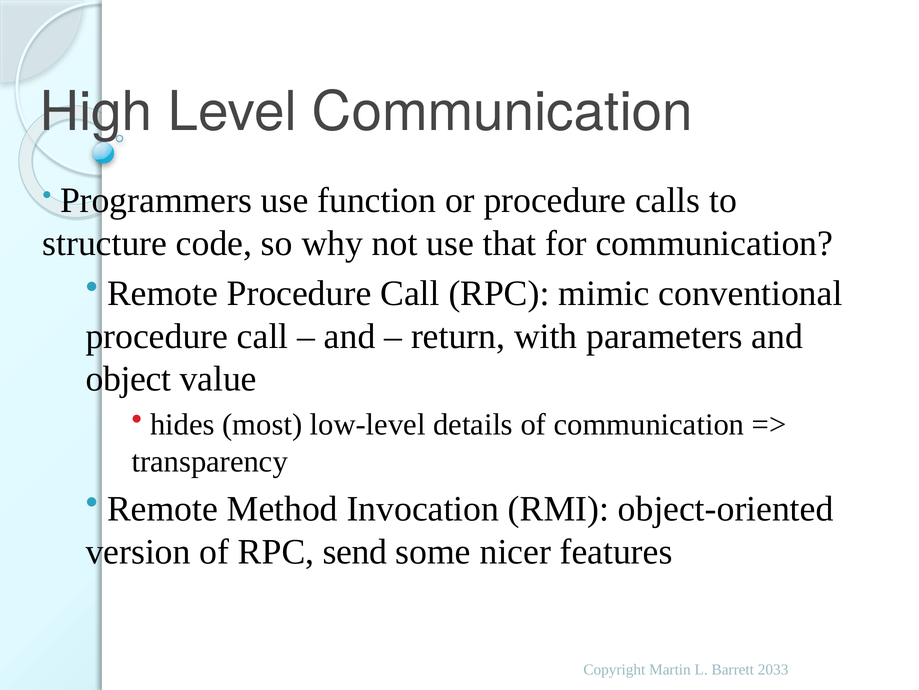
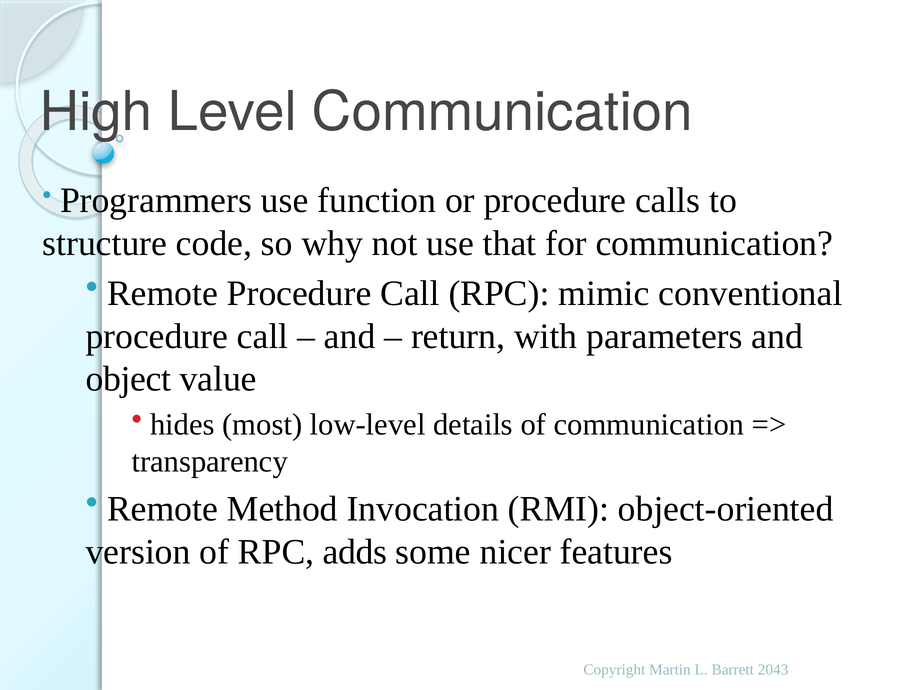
send: send -> adds (355, 551)
2033: 2033 -> 2043 (773, 669)
